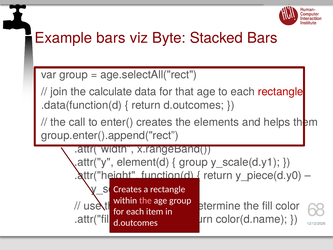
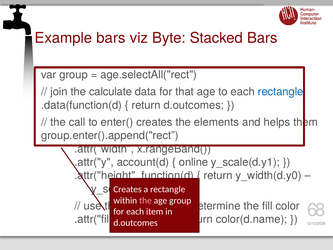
rectangle colour: red -> blue (281, 92)
element(d: element(d -> account(d (143, 162)
group: group -> online (193, 162)
y_piece(d.y0: y_piece(d.y0 -> y_width(d.y0 (269, 175)
